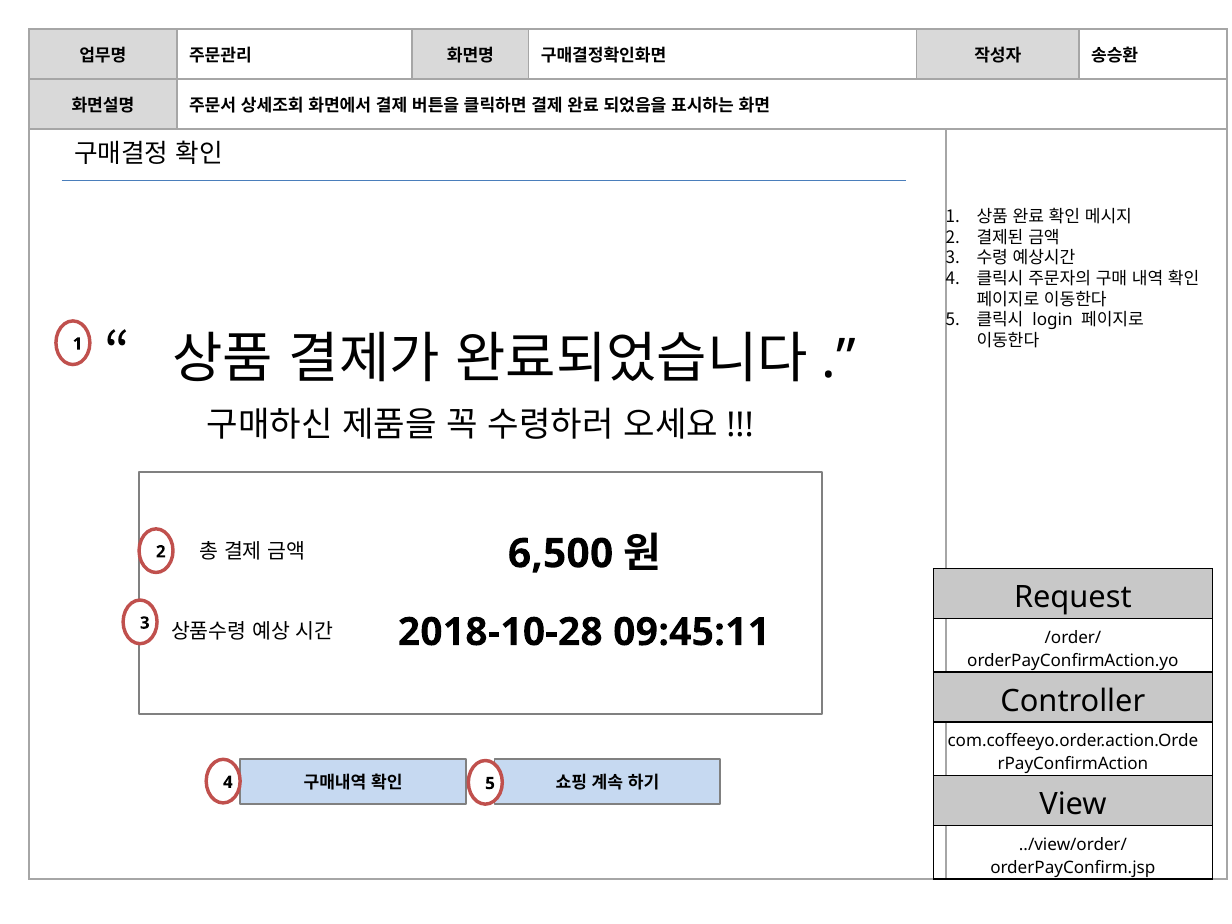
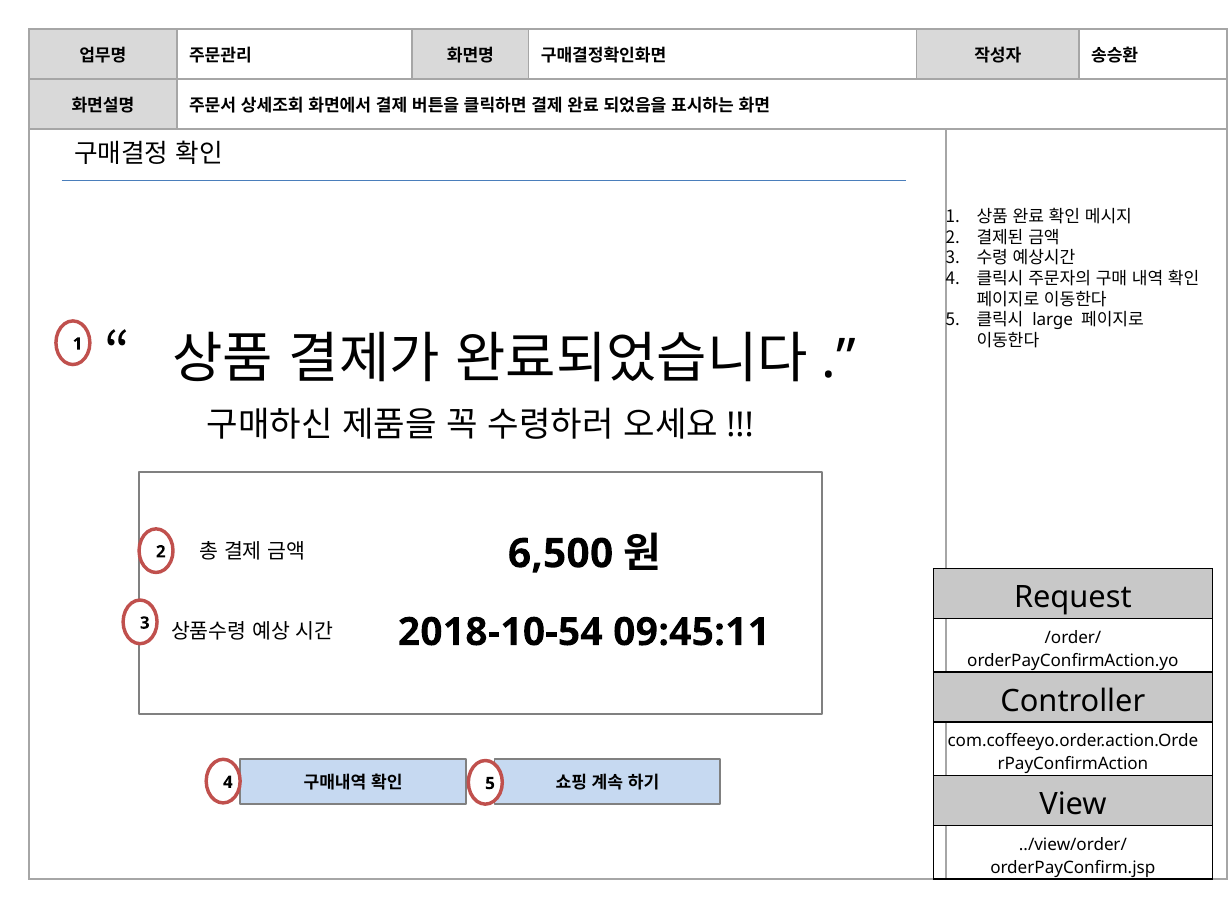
login: login -> large (1053, 320)
2018-10-28: 2018-10-28 -> 2018-10-54 (500, 632)
